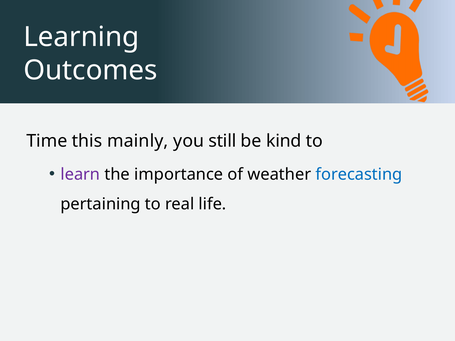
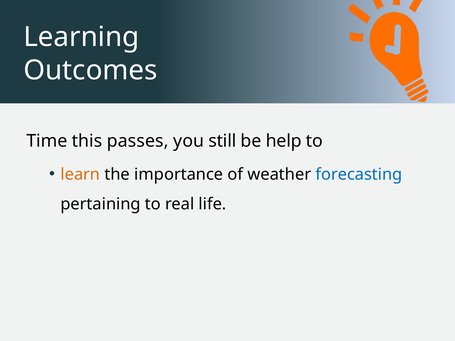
mainly: mainly -> passes (138, 141)
kind: kind -> help (284, 141)
learn colour: purple -> orange (80, 174)
